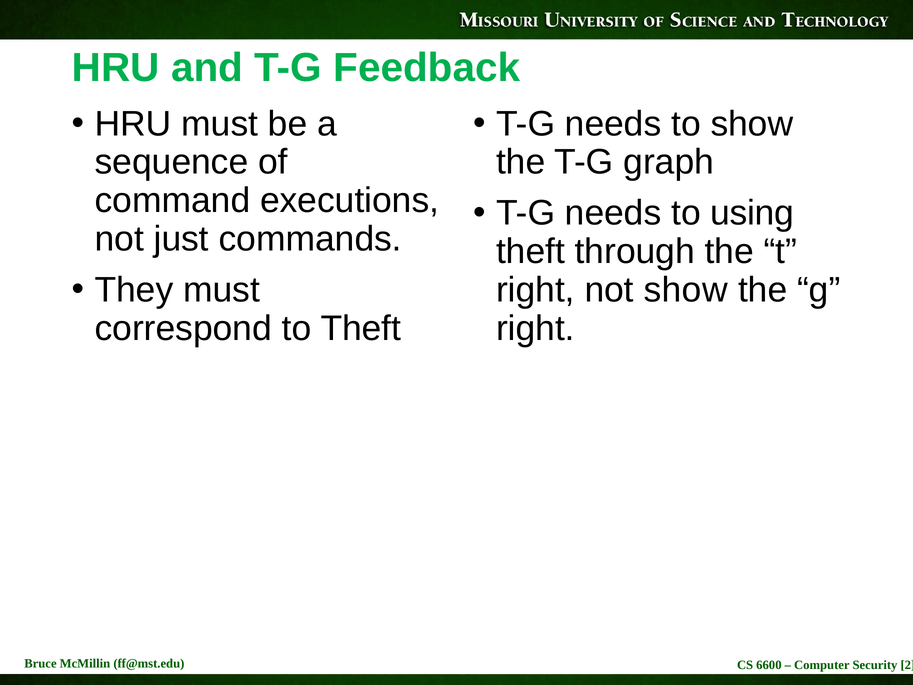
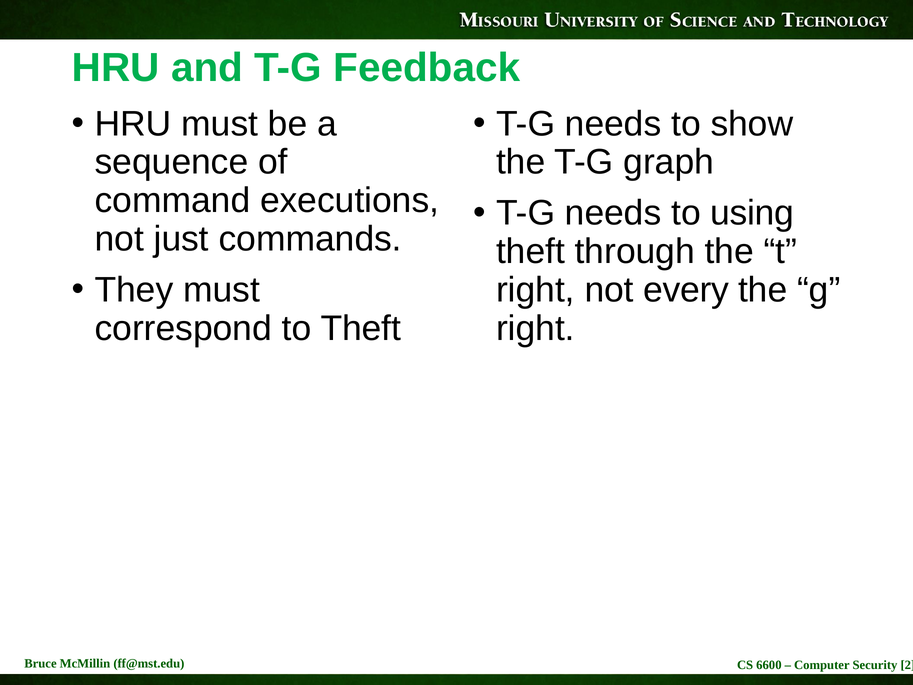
not show: show -> every (686, 290)
